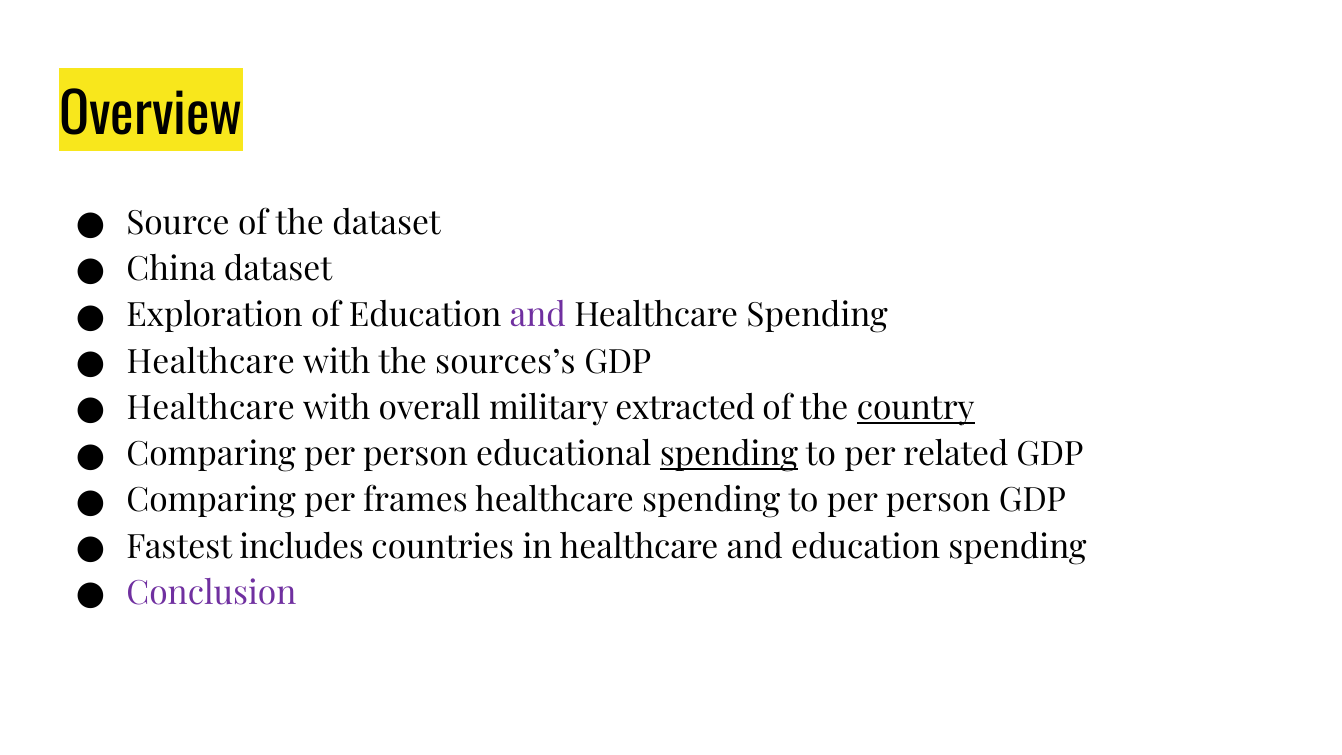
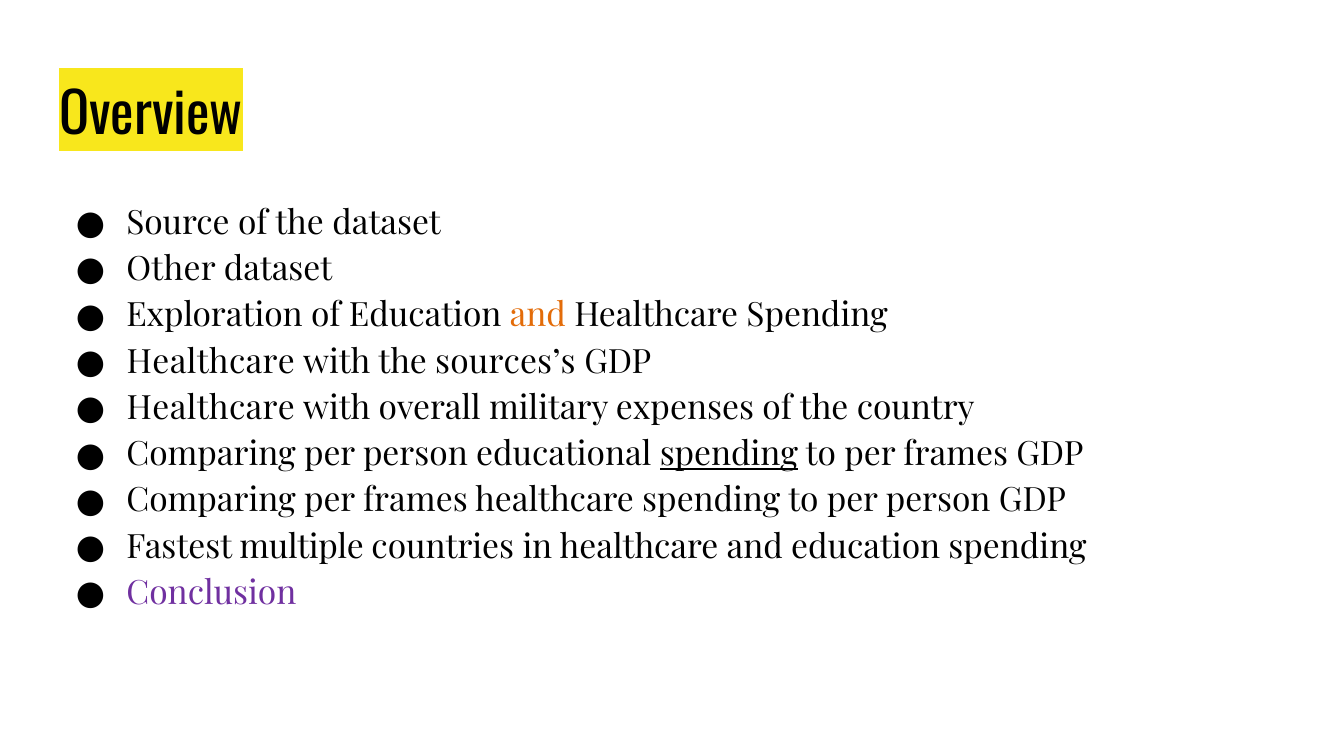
China: China -> Other (171, 269)
and colour: purple -> orange (538, 316)
extracted: extracted -> expenses (685, 408)
country underline: present -> none (916, 408)
to per related: related -> frames (956, 454)
includes: includes -> multiple (302, 547)
